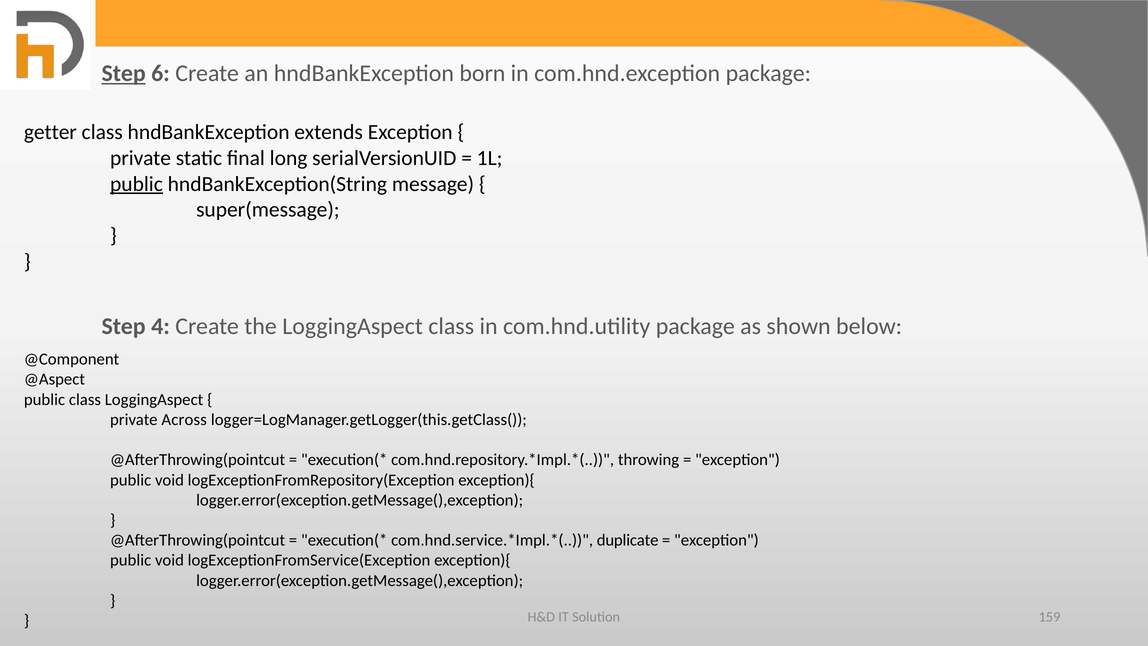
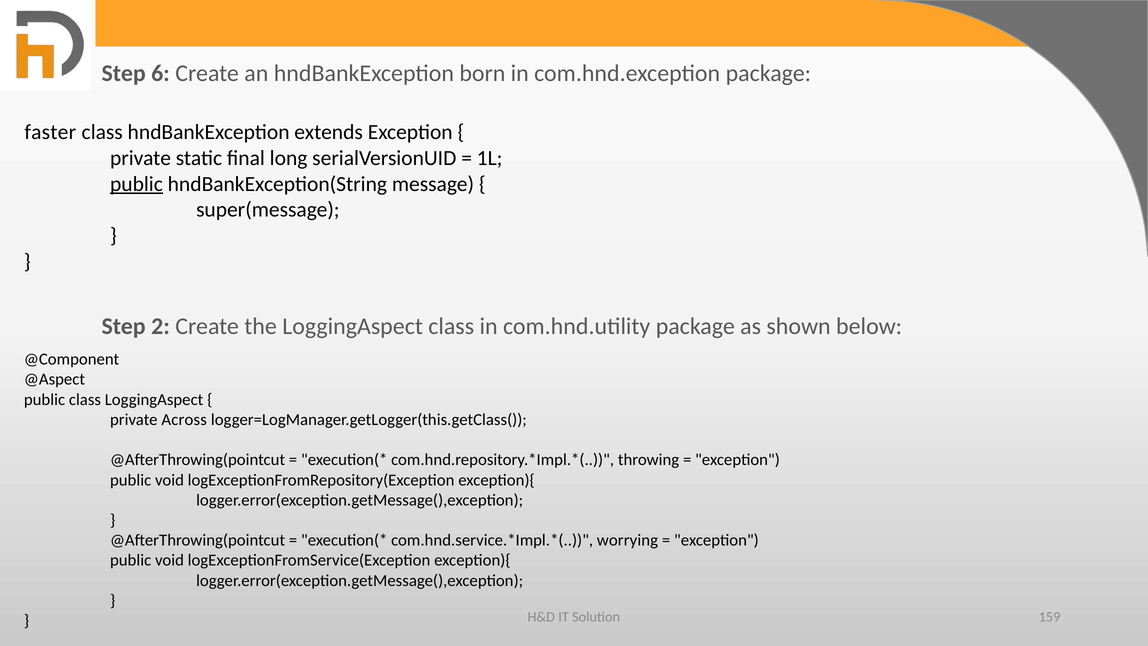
Step underline: present -> none (124, 73)
getter: getter -> faster (50, 132)
4: 4 -> 2 (161, 326)
duplicate: duplicate -> worrying (627, 540)
